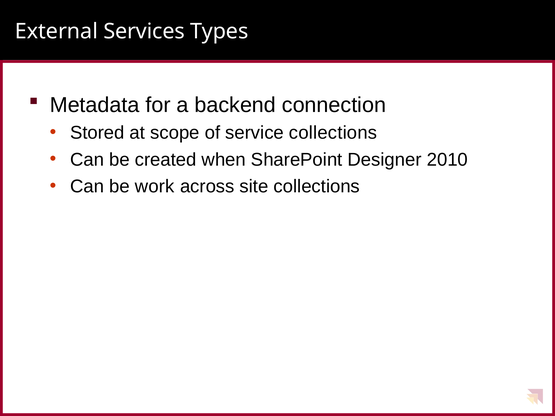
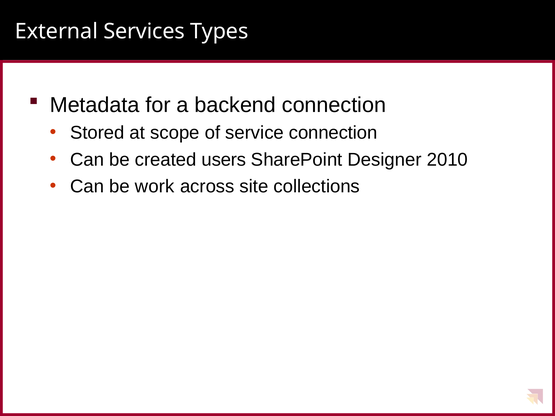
service collections: collections -> connection (333, 133)
when: when -> users (224, 160)
